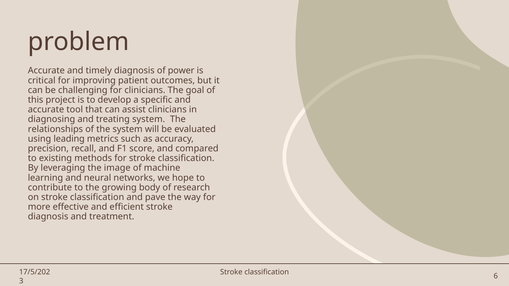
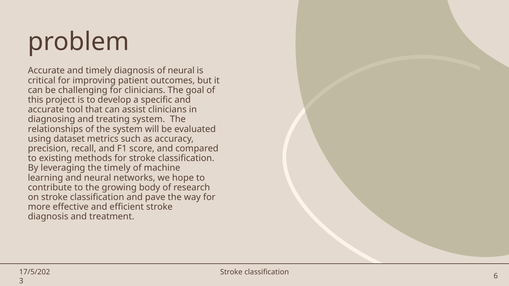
of power: power -> neural (181, 71)
leading: leading -> dataset (69, 139)
the image: image -> timely (117, 168)
